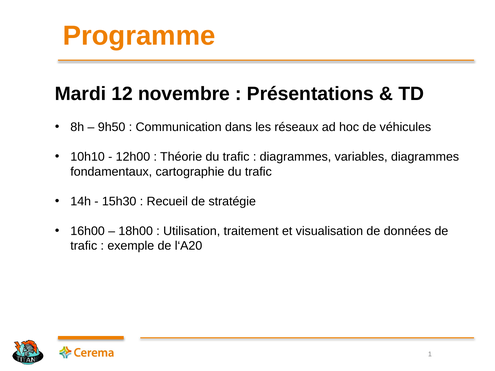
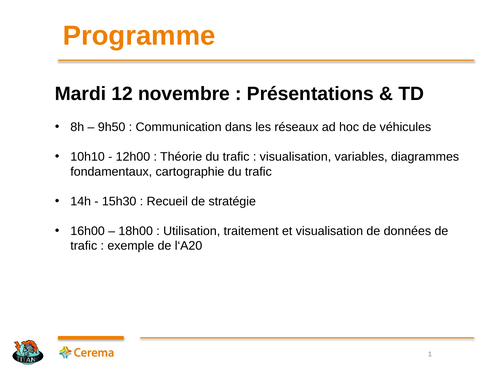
diagrammes: diagrammes -> visualisation (295, 157)
